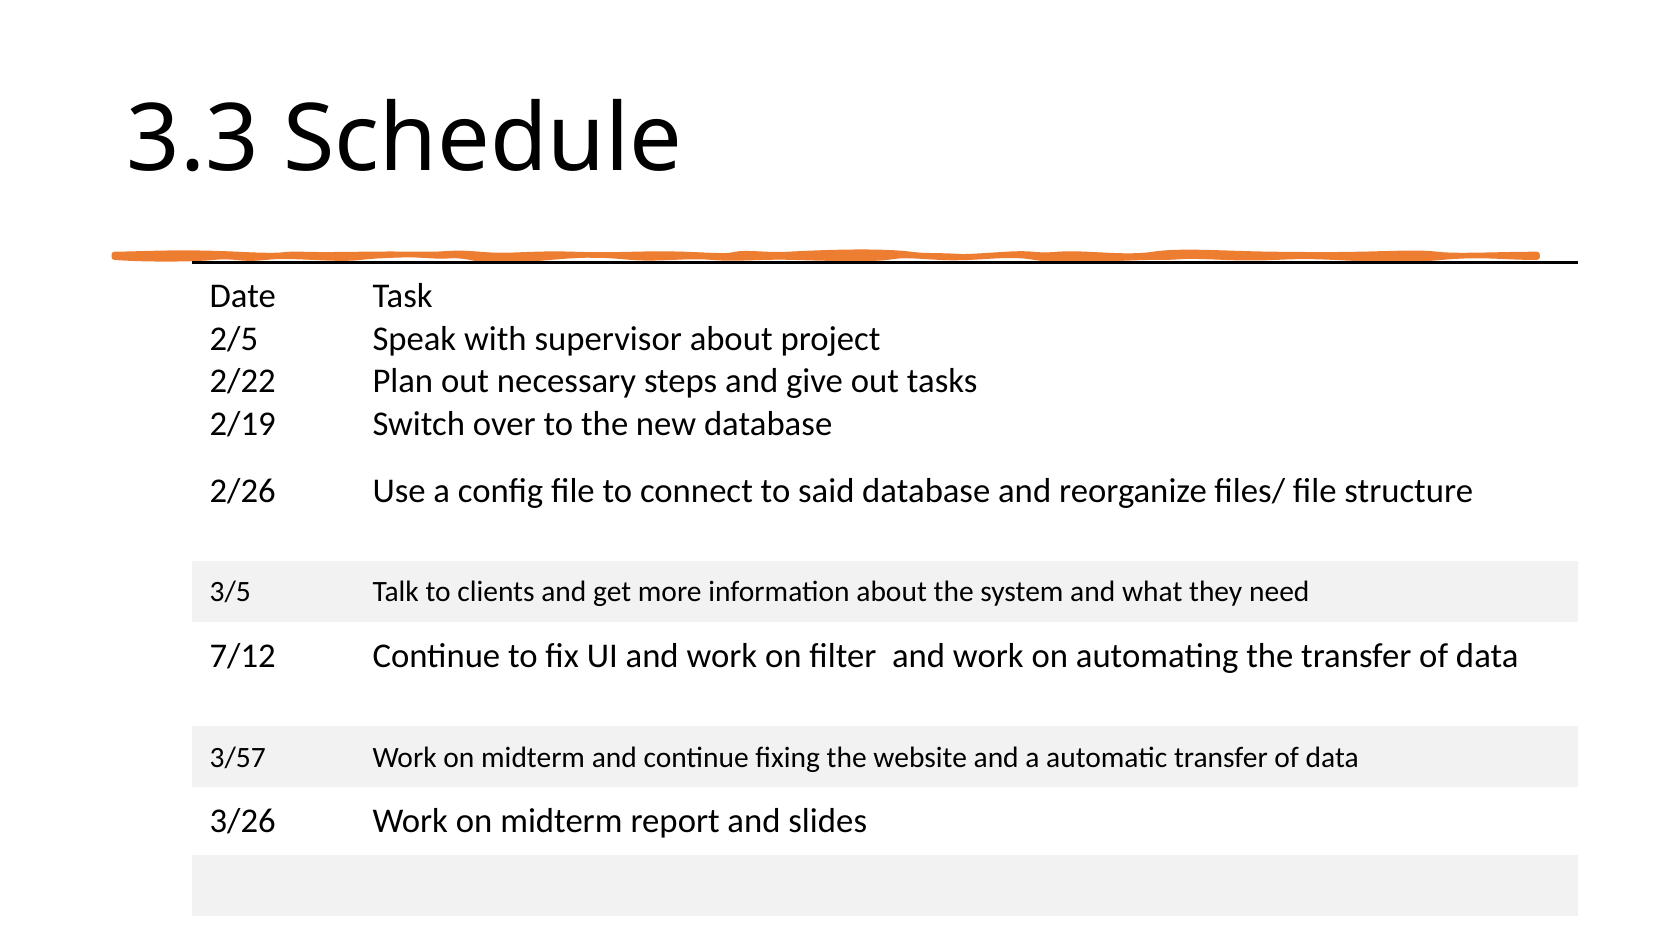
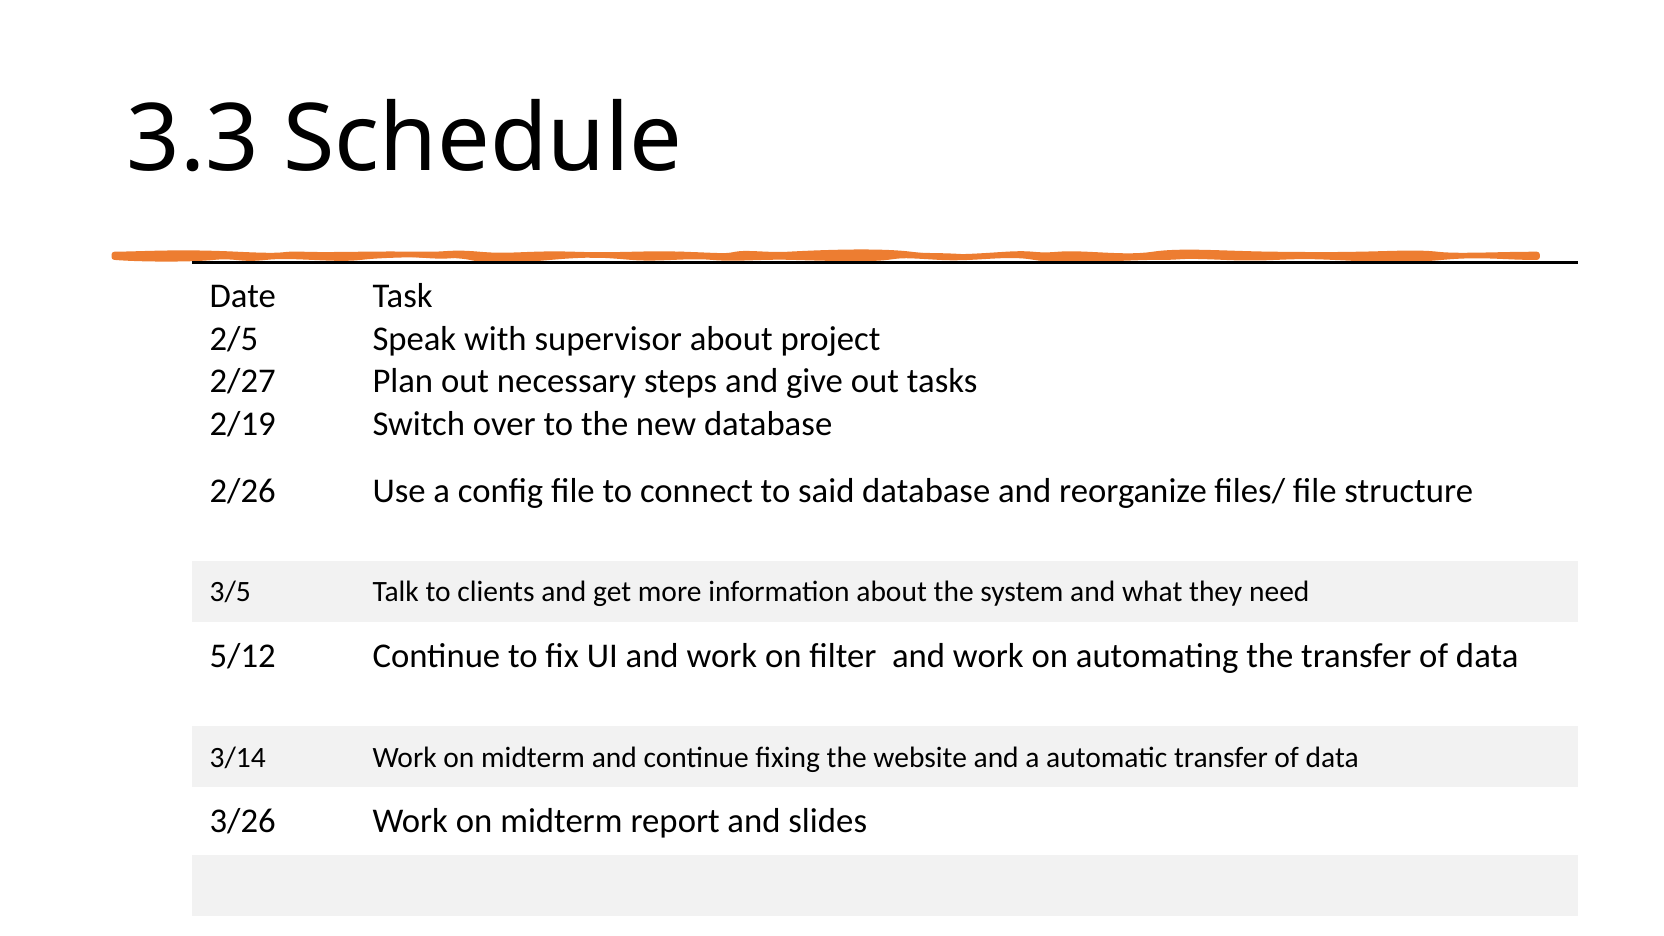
2/22: 2/22 -> 2/27 (243, 381)
7/12: 7/12 -> 5/12 (243, 656)
3/57: 3/57 -> 3/14 (238, 757)
